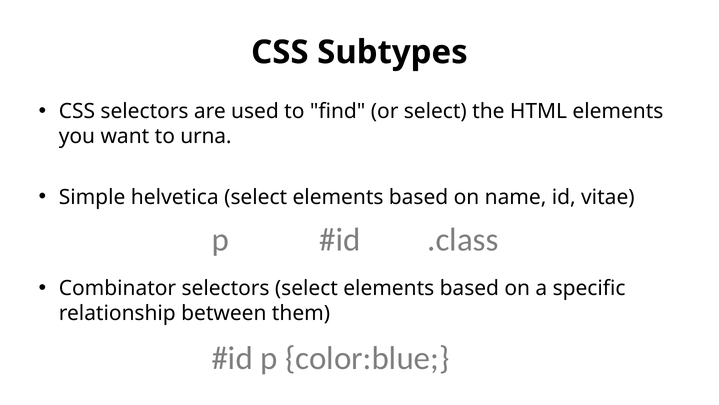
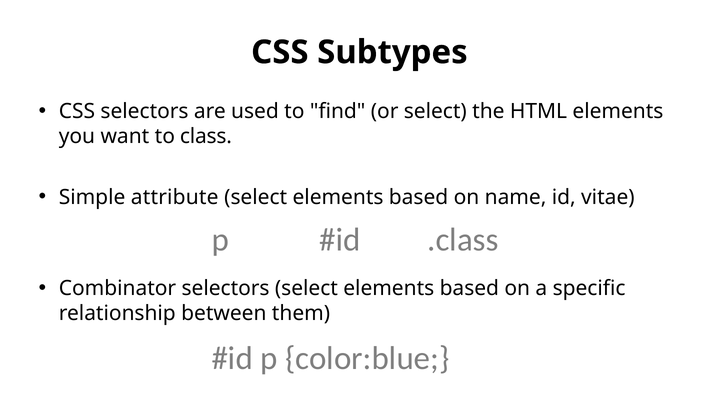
urna: urna -> class (206, 136)
helvetica: helvetica -> attribute (175, 197)
